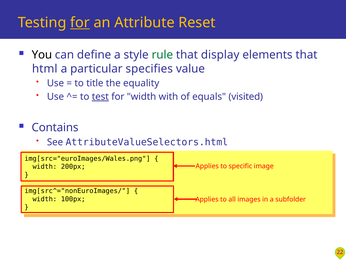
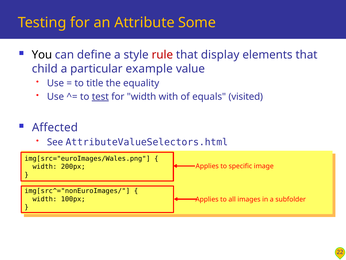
for underline: present -> none (80, 23)
Reset: Reset -> Some (197, 23)
rule colour: green -> red (162, 55)
html: html -> child (45, 69)
specifies: specifies -> example (149, 69)
Contains: Contains -> Affected (55, 127)
